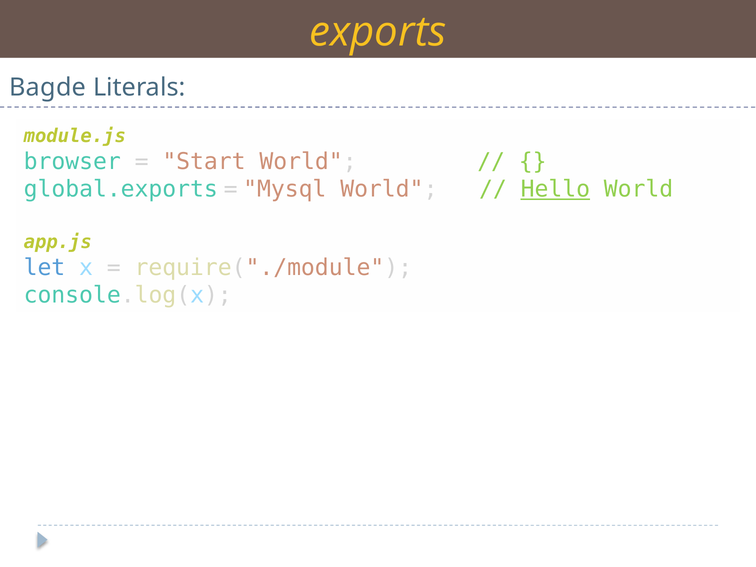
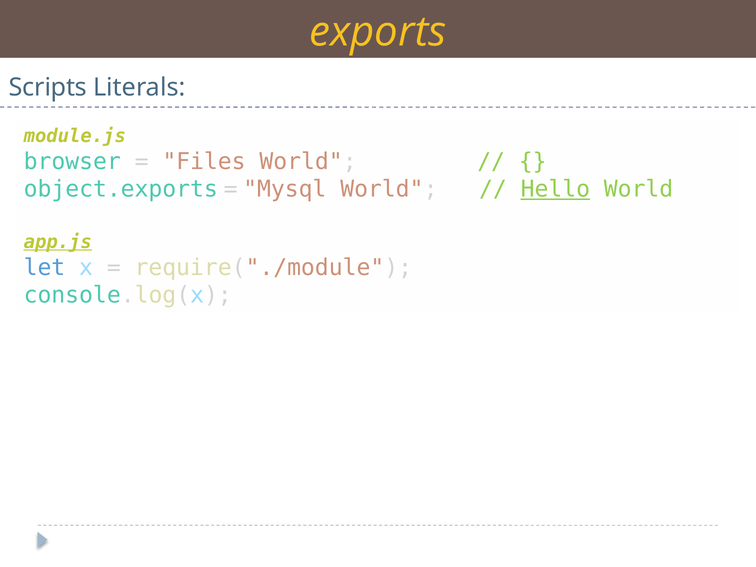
Bagde: Bagde -> Scripts (48, 87)
Start: Start -> Files (204, 162)
global.exports: global.exports -> object.exports (121, 189)
app.js underline: none -> present (58, 242)
